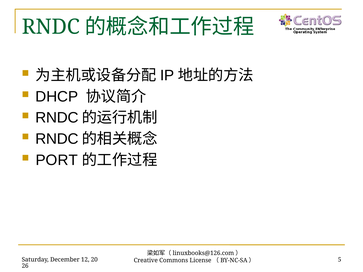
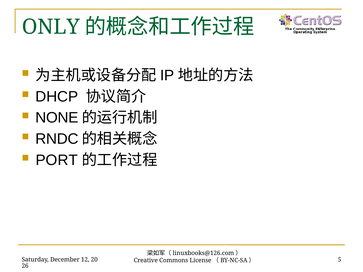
RNDC: RNDC -> ONLY (51, 27)
RNDC: RNDC -> NONE (57, 118)
